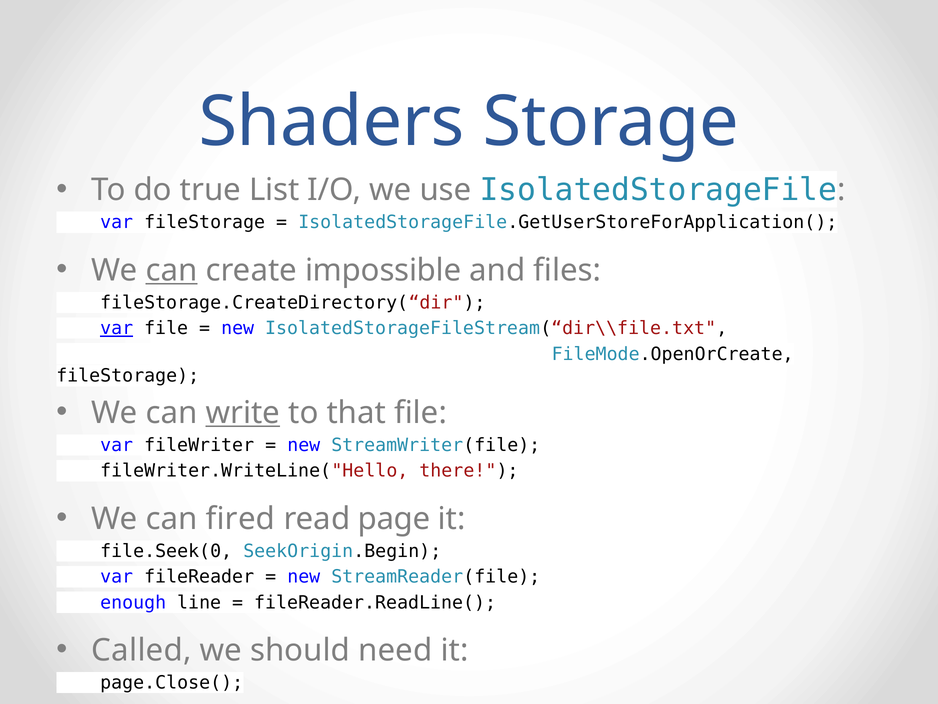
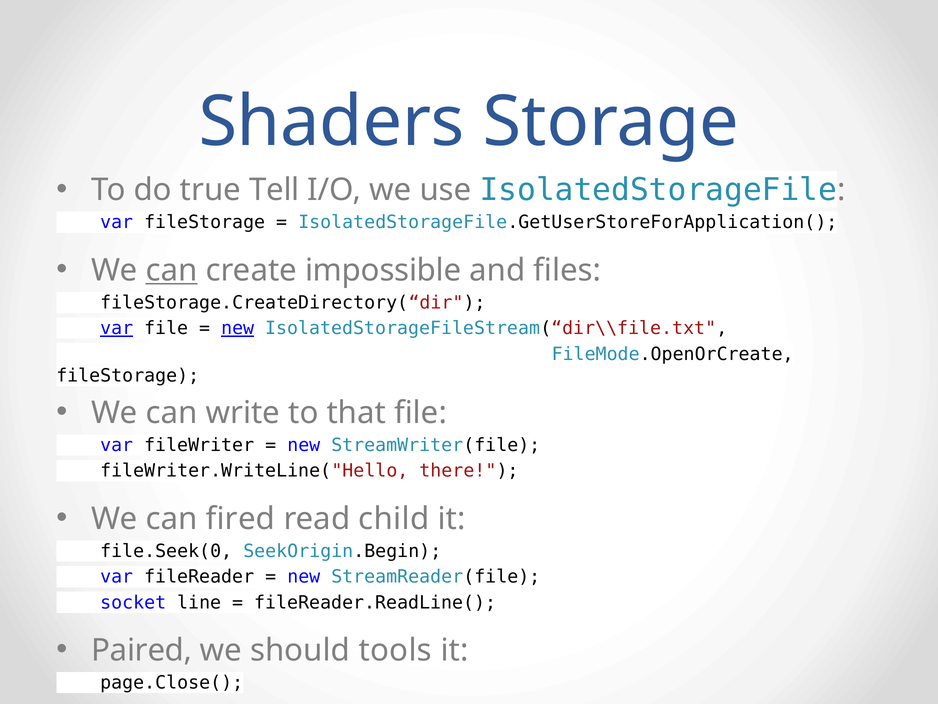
List: List -> Tell (274, 190)
new underline: none -> present (238, 328)
write underline: present -> none (243, 413)
page: page -> child (394, 518)
enough: enough -> socket (133, 602)
Called: Called -> Paired (142, 650)
need: need -> tools (395, 650)
